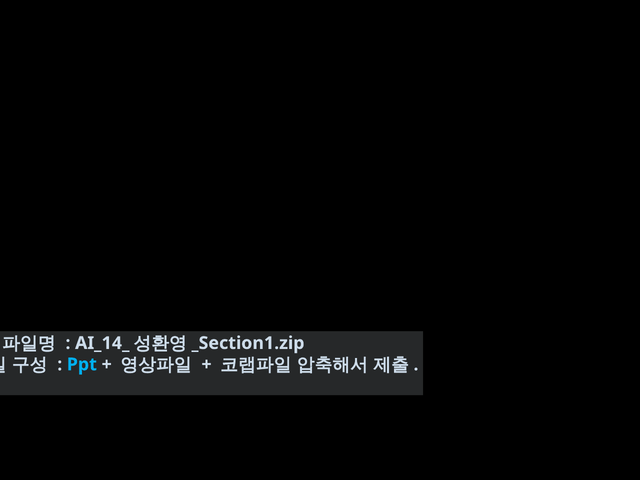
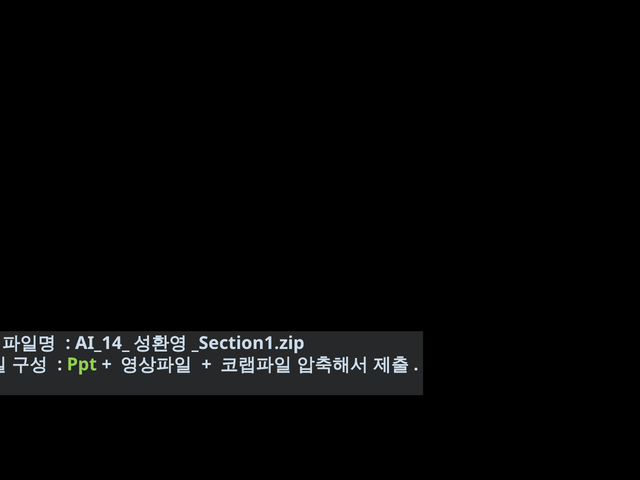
Ppt colour: light blue -> light green (82, 364)
